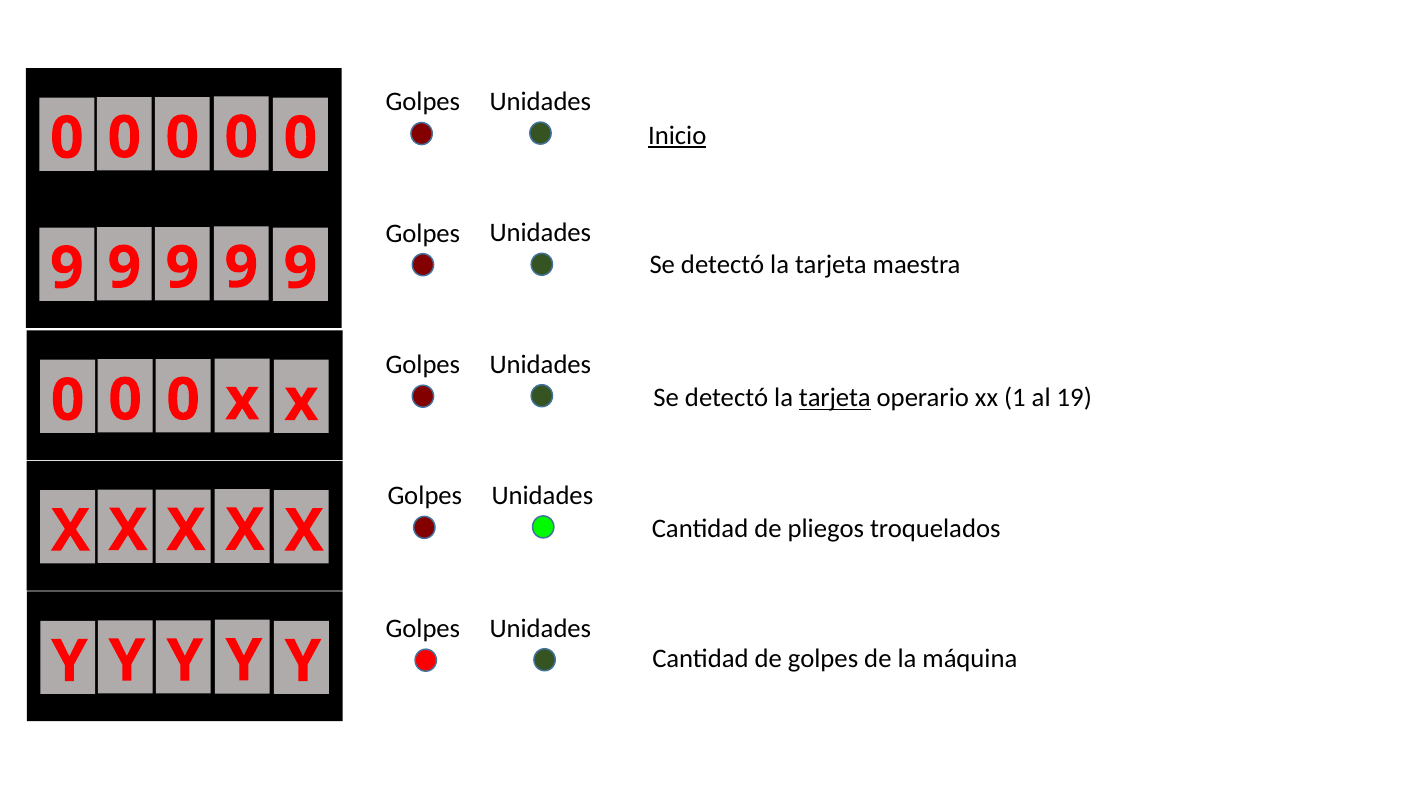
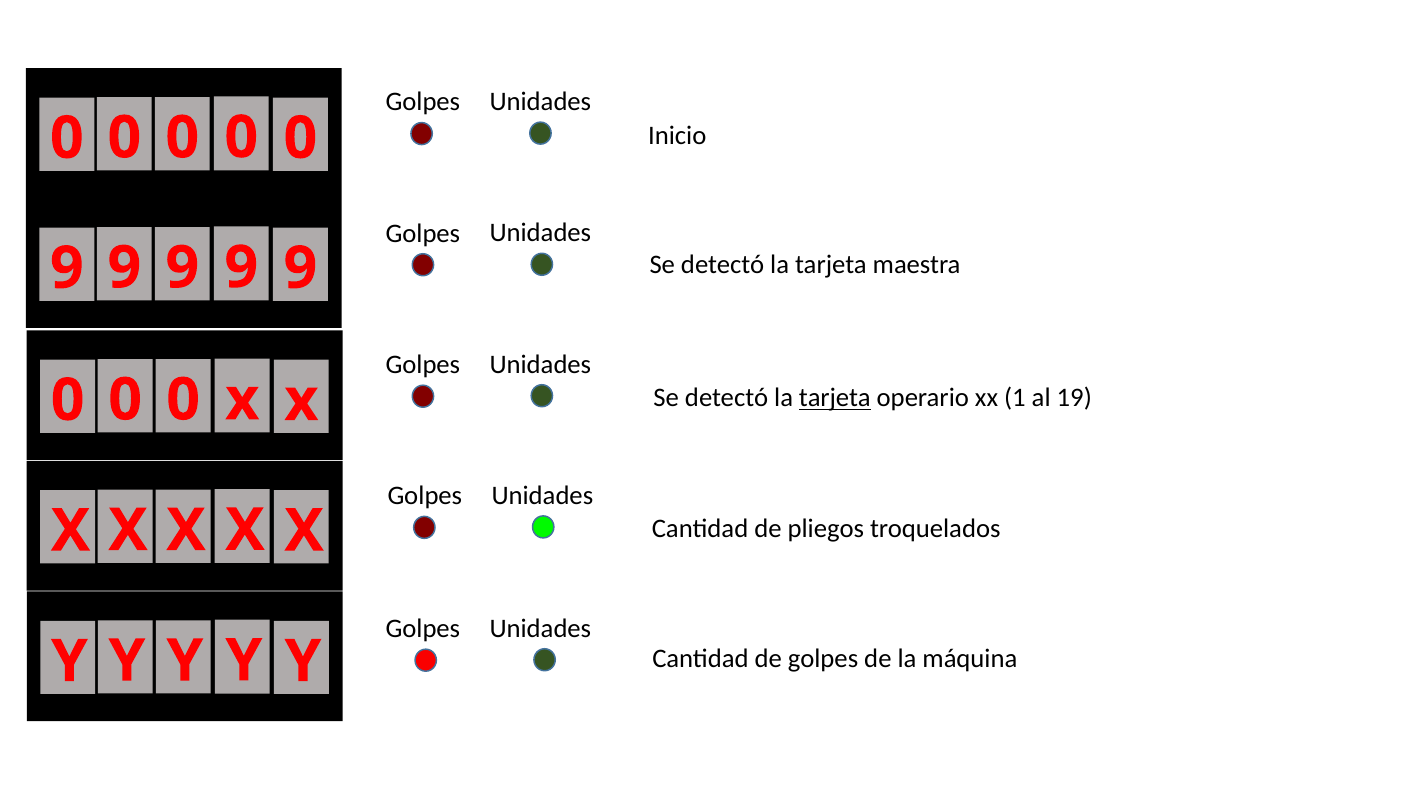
Inicio underline: present -> none (677, 136)
